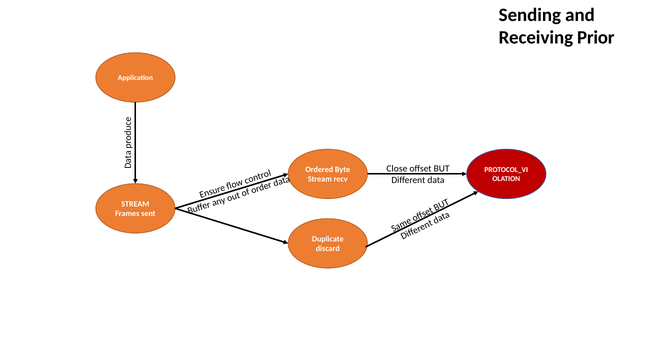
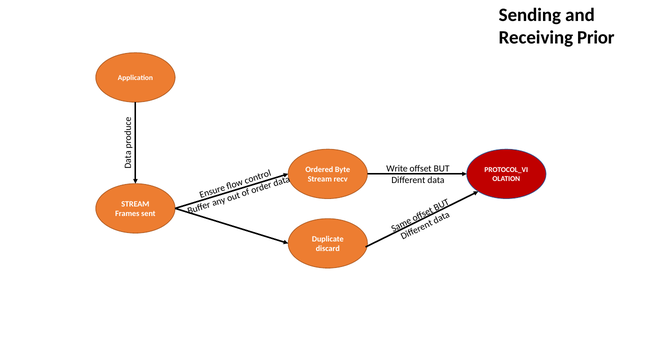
Close: Close -> Write (397, 169)
